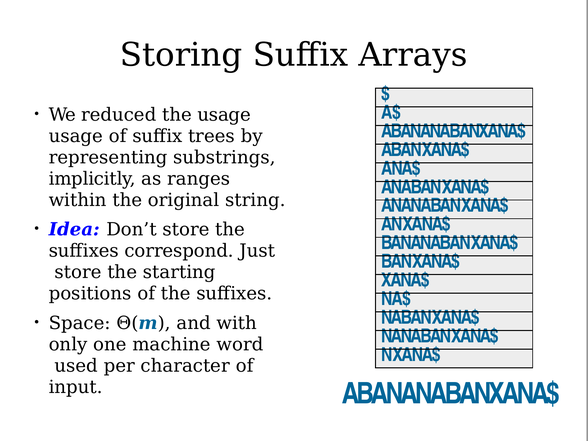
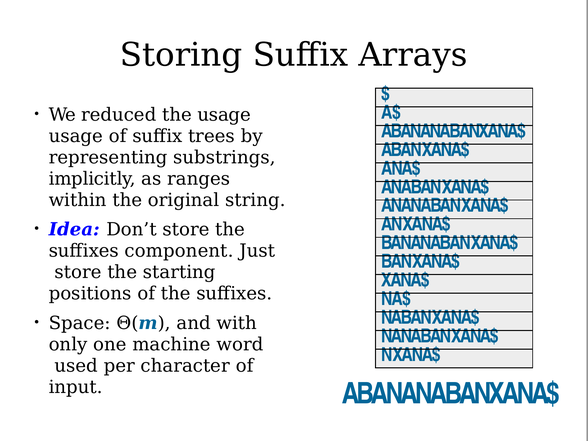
correspond: correspond -> component (179, 251)
